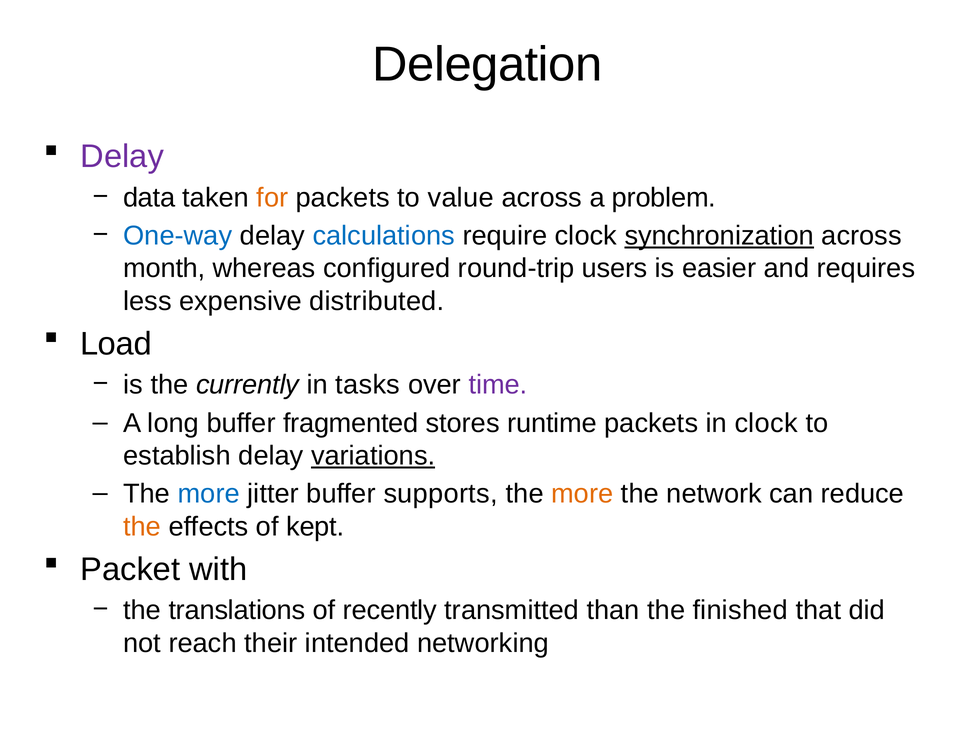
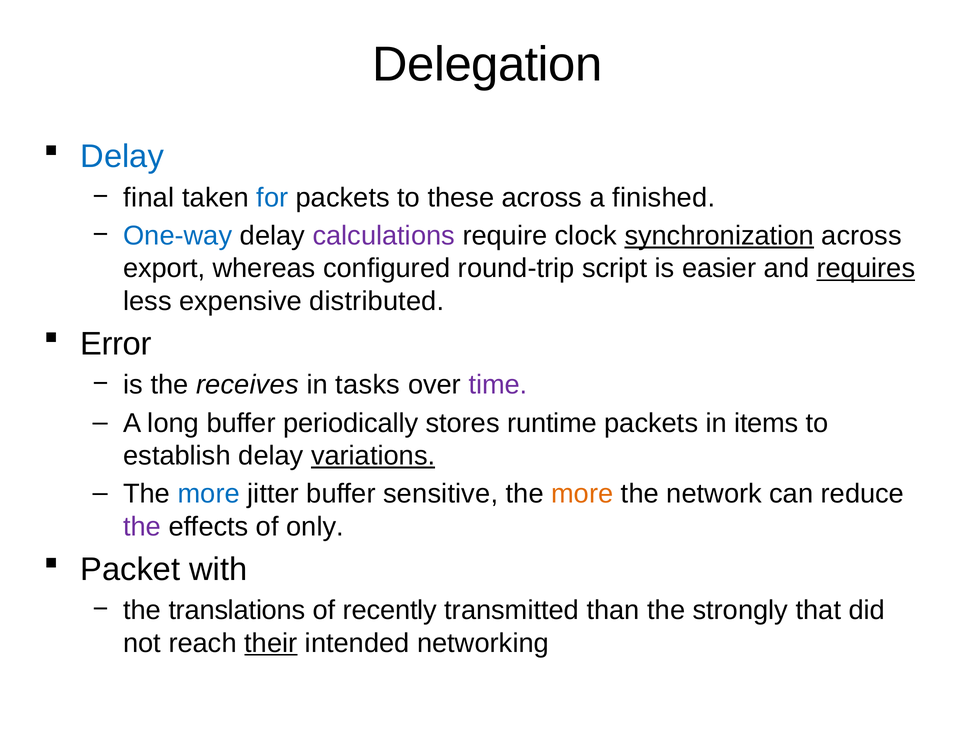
Delay colour: purple -> blue (122, 157)
data: data -> final (149, 198)
for colour: orange -> blue (272, 198)
value: value -> these (461, 198)
problem: problem -> finished (664, 198)
calculations colour: blue -> purple (384, 236)
month: month -> export (164, 268)
users: users -> script (615, 268)
requires underline: none -> present (866, 268)
Load: Load -> Error (116, 344)
currently: currently -> receives (247, 385)
fragmented: fragmented -> periodically (351, 423)
in clock: clock -> items (766, 423)
supports: supports -> sensitive (441, 494)
the colour: orange -> purple (142, 527)
kept: kept -> only (315, 527)
finished: finished -> strongly (740, 610)
their underline: none -> present (271, 643)
